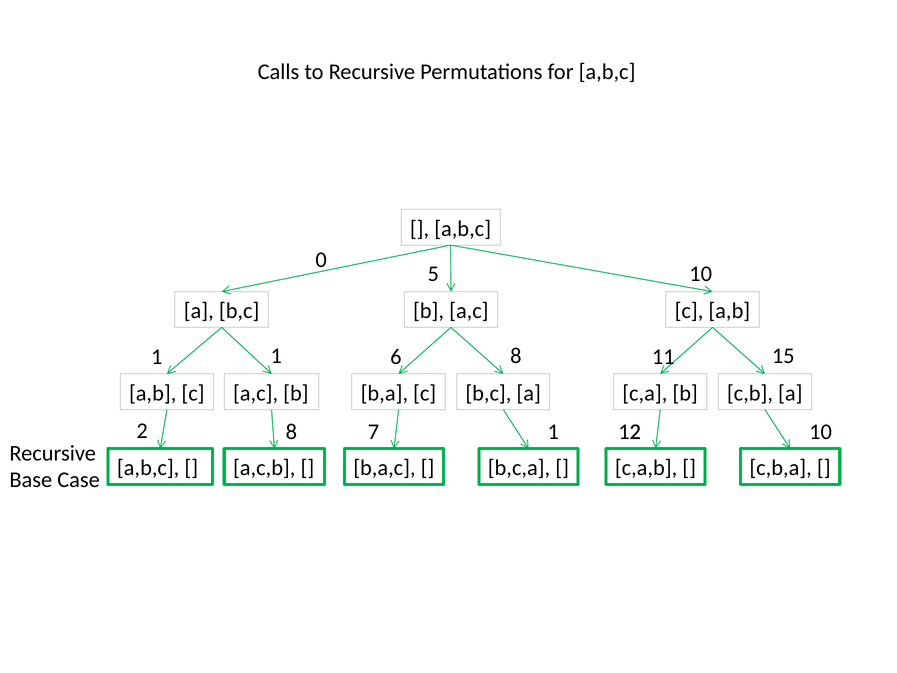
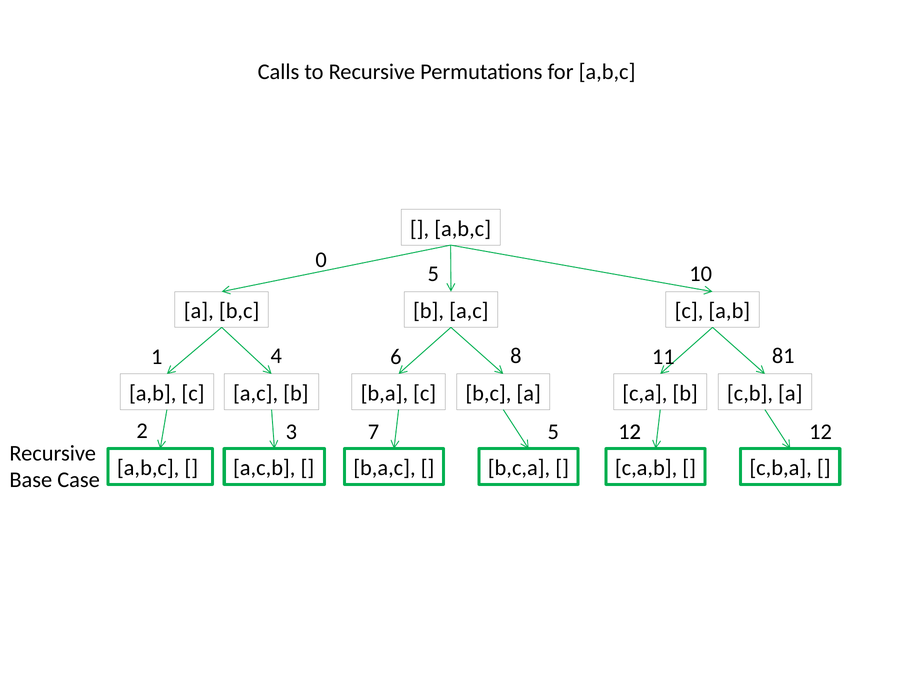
1 1: 1 -> 4 (276, 356)
15: 15 -> 81 (783, 356)
2 8: 8 -> 3 (291, 432)
7 1: 1 -> 5 (553, 432)
10: 10 -> 12 (821, 432)
